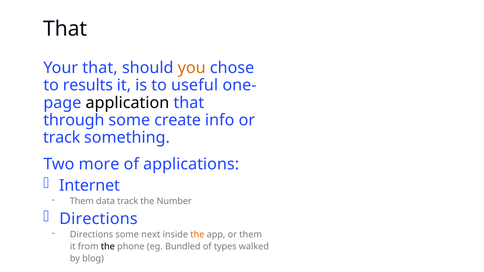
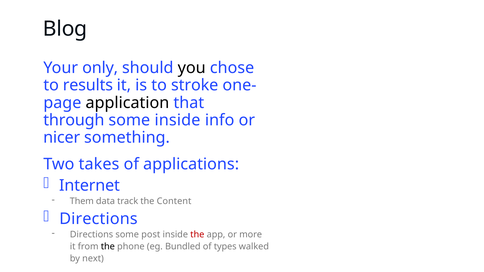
That: That -> Blog (65, 29)
Your that: that -> only (100, 68)
you colour: orange -> black (192, 68)
useful: useful -> stroke (195, 85)
some create: create -> inside (177, 120)
track: track -> nicer (62, 138)
more: more -> takes (99, 164)
Number: Number -> Content (174, 201)
next: next -> post (151, 235)
the colour: orange -> red (197, 235)
or them: them -> more (251, 235)
blog: blog -> next (93, 259)
